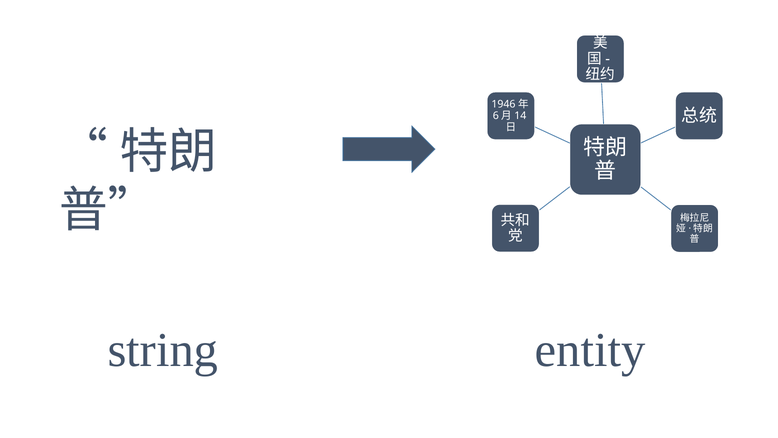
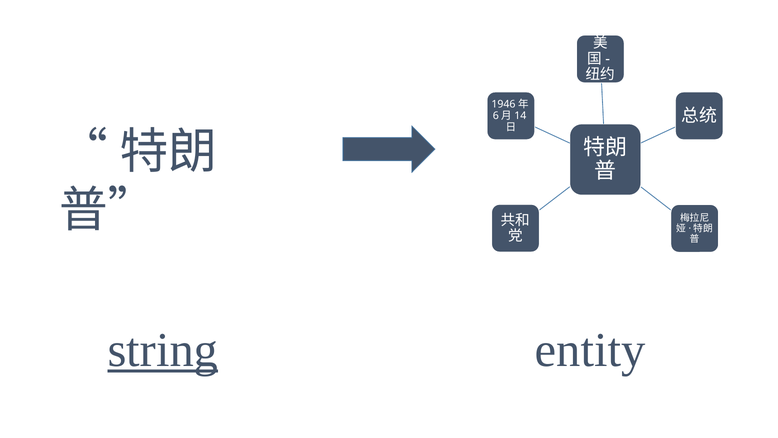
string underline: none -> present (163, 350)
